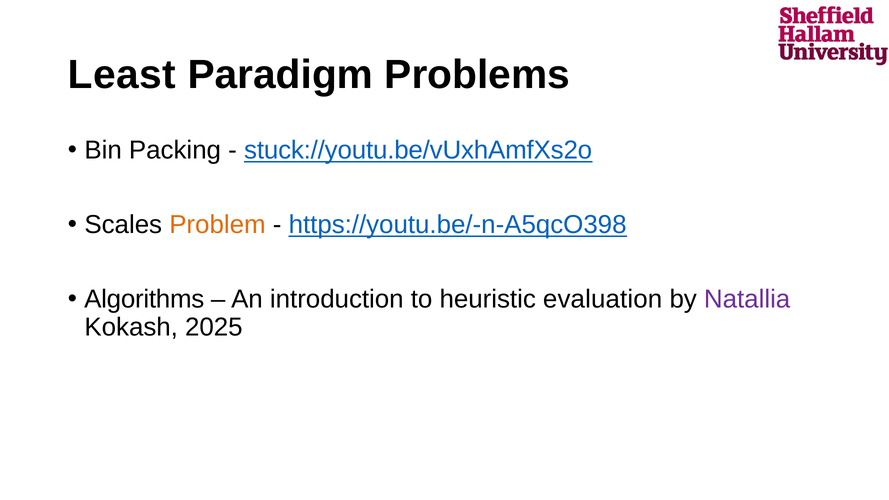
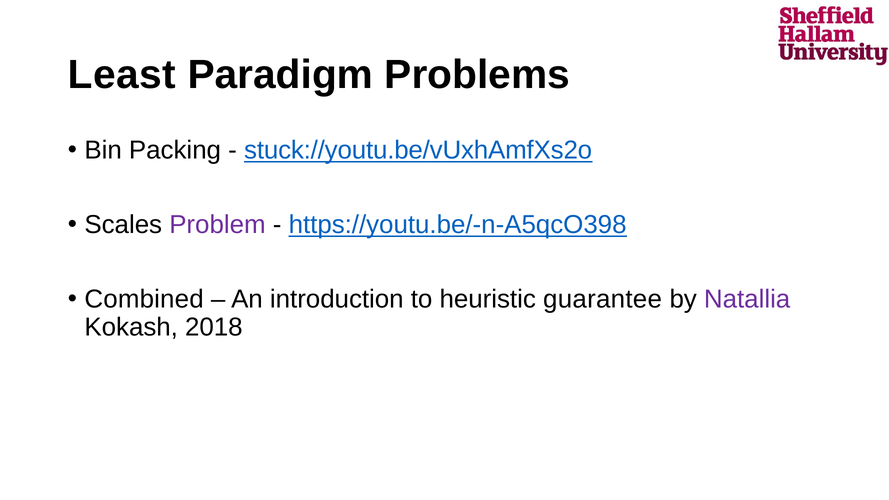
Problem colour: orange -> purple (217, 225)
Algorithms: Algorithms -> Combined (144, 299)
evaluation: evaluation -> guarantee (603, 299)
2025: 2025 -> 2018 (214, 327)
